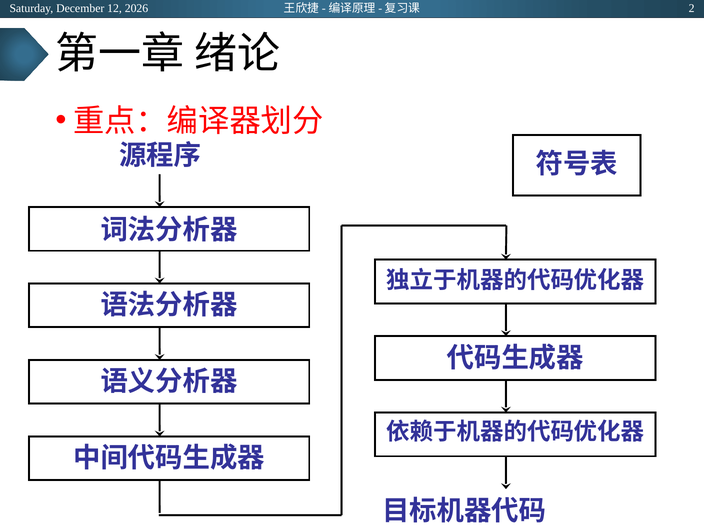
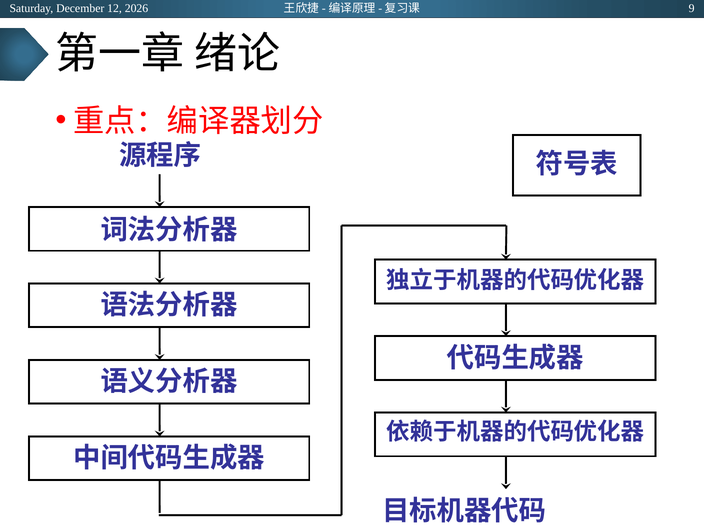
2: 2 -> 9 (692, 9)
